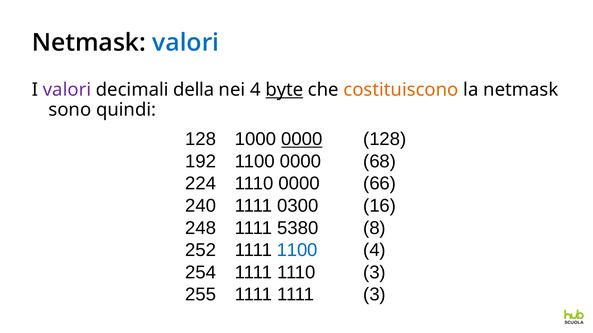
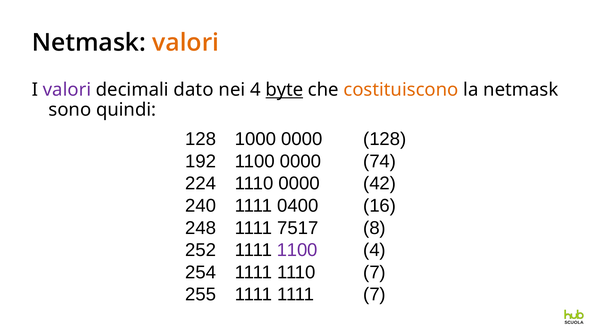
valori colour: blue -> orange (186, 43)
della: della -> dato (194, 90)
0000 underline: present -> none (302, 139)
68: 68 -> 74 (380, 162)
66: 66 -> 42 (380, 184)
0300: 0300 -> 0400 (298, 206)
5380: 5380 -> 7517 (298, 228)
1100 colour: blue -> purple (297, 251)
1110 3: 3 -> 7 (375, 273)
1111 3: 3 -> 7 (375, 295)
